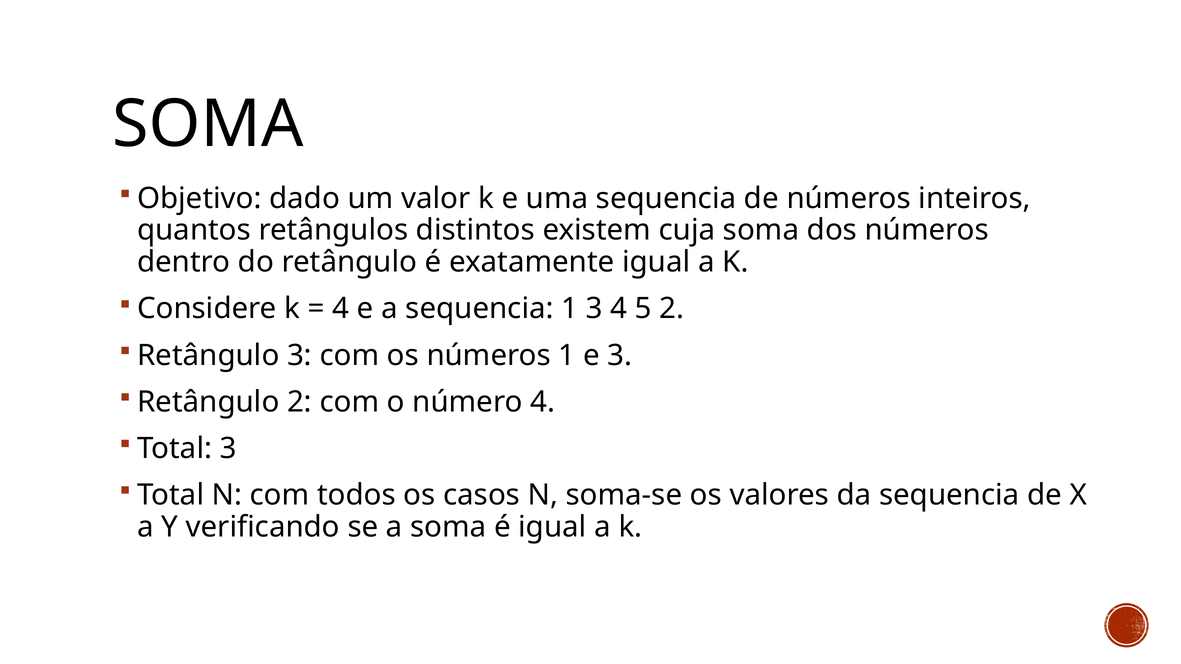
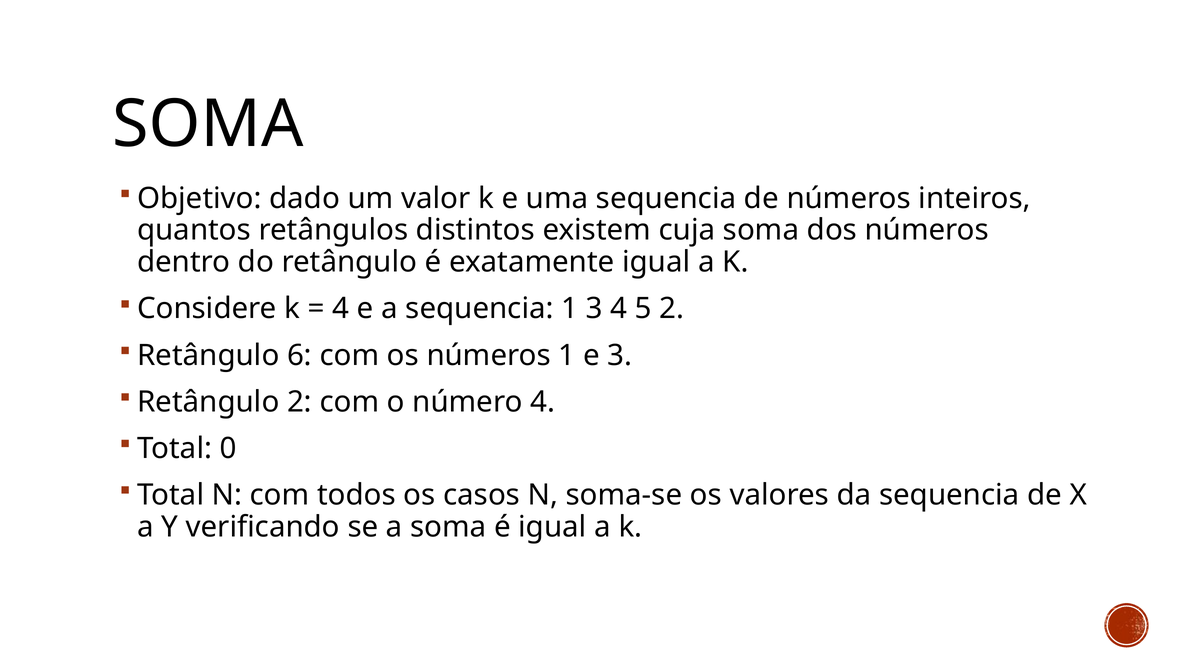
Retângulo 3: 3 -> 6 (299, 355)
Total 3: 3 -> 0 (228, 449)
